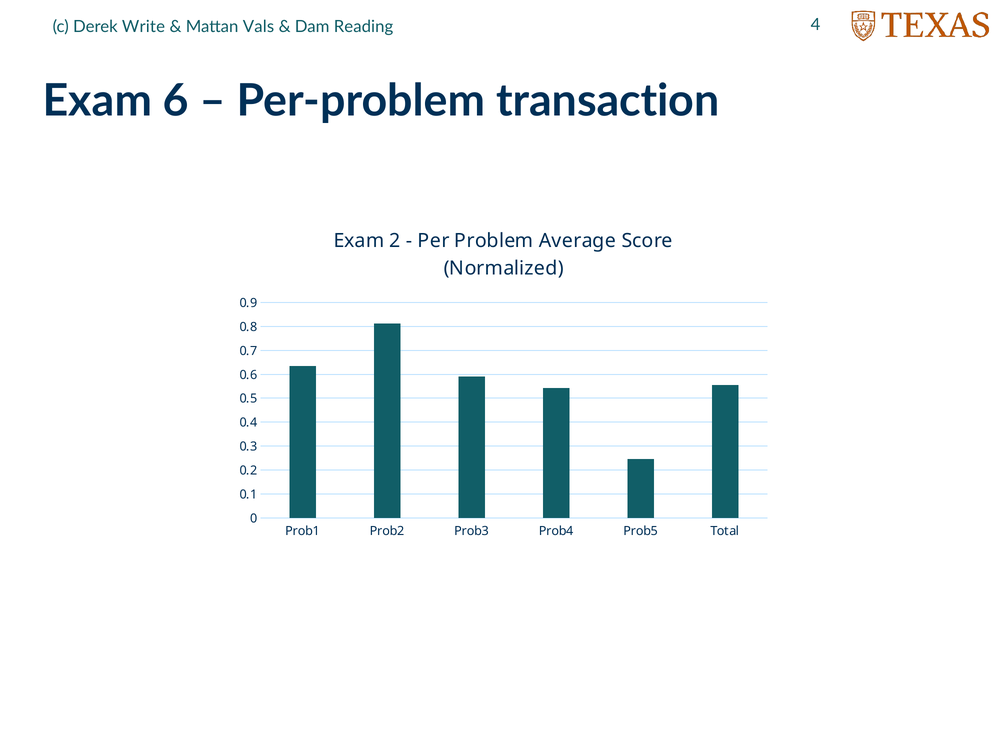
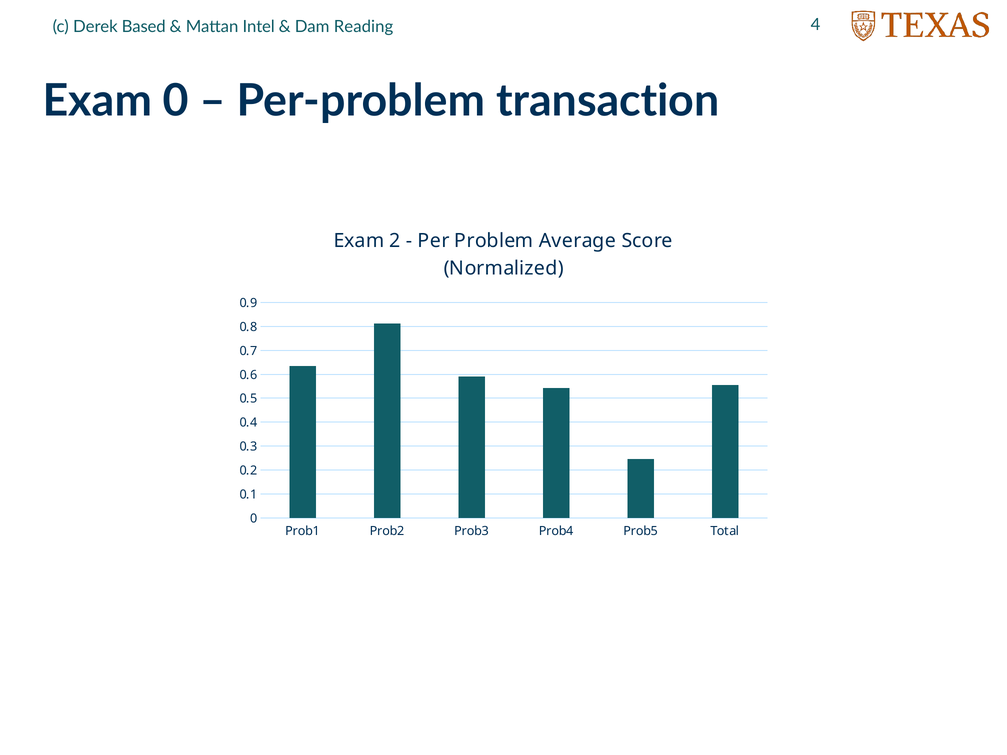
Write: Write -> Based (144, 27)
Vals: Vals -> Intel (259, 27)
Exam 6: 6 -> 0 (176, 101)
